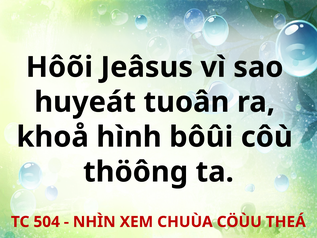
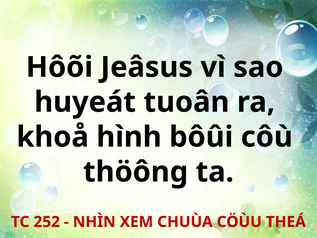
504: 504 -> 252 (47, 222)
